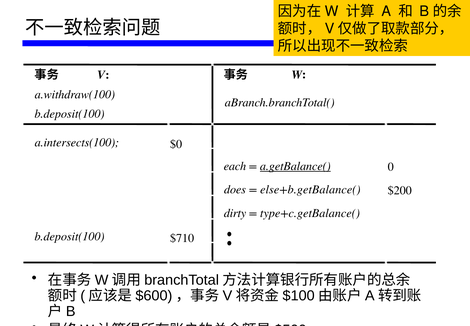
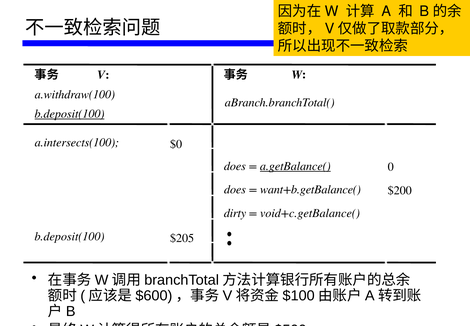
b.deposit(100 underline: none -> present (69, 114)
each: each -> does (235, 166)
else+b.getBalance(: else+b.getBalance( -> want+b.getBalance( (310, 189)
type+c.getBalance(: type+c.getBalance( -> void+c.getBalance( (310, 213)
$710: $710 -> $205 (182, 238)
